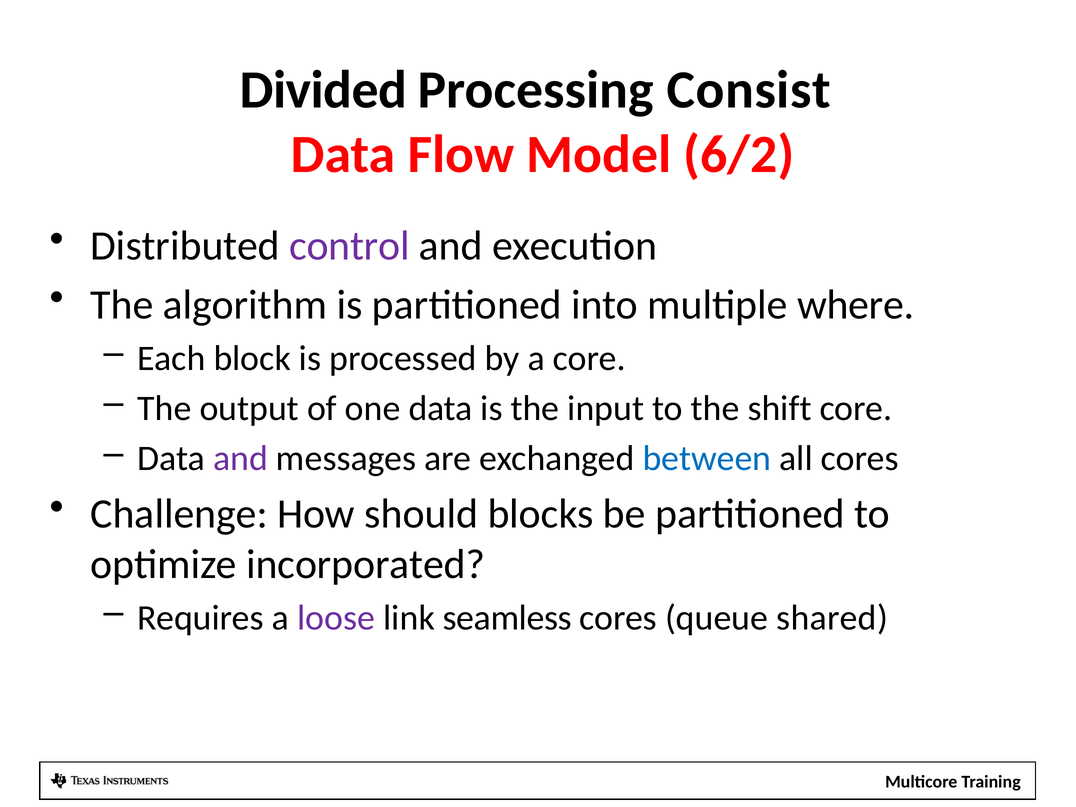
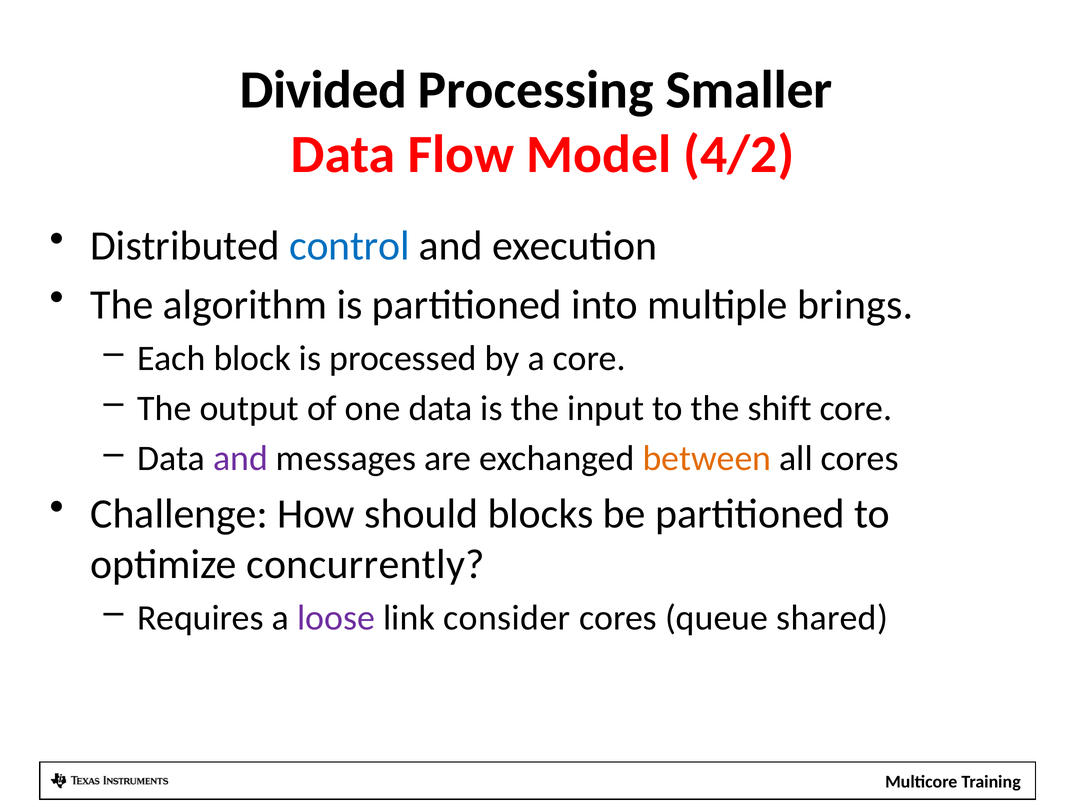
Consist: Consist -> Smaller (749, 90)
6/2: 6/2 -> 4/2 (739, 155)
control colour: purple -> blue (349, 246)
where: where -> brings (855, 305)
between colour: blue -> orange (707, 459)
incorporated: incorporated -> concurrently (365, 564)
seamless: seamless -> consider (507, 618)
